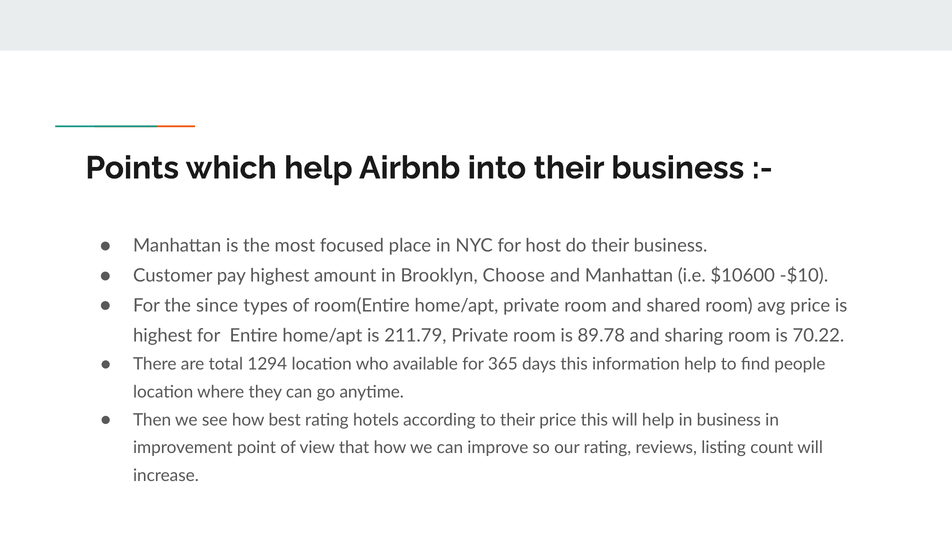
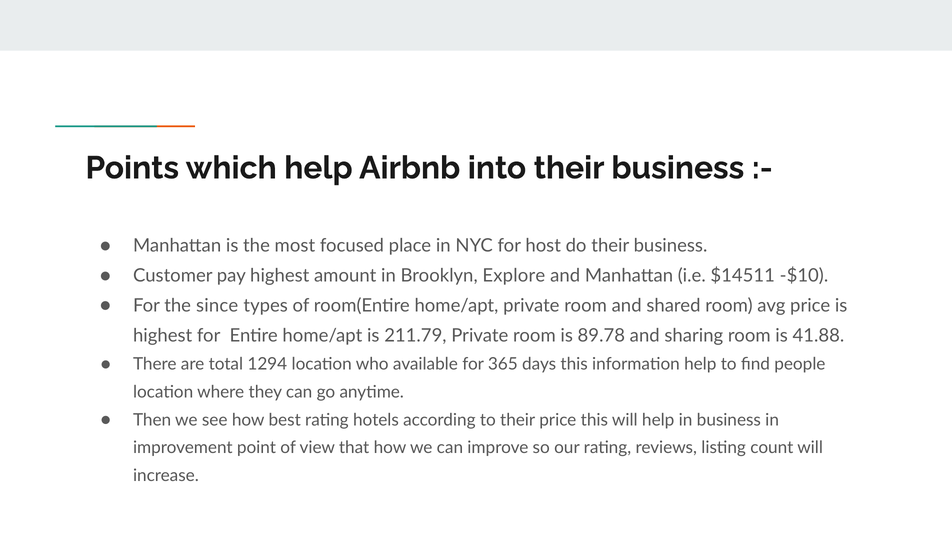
Choose: Choose -> Explore (514, 276)
$10600: $10600 -> $14511 (743, 276)
70.22: 70.22 -> 41.88 (818, 336)
